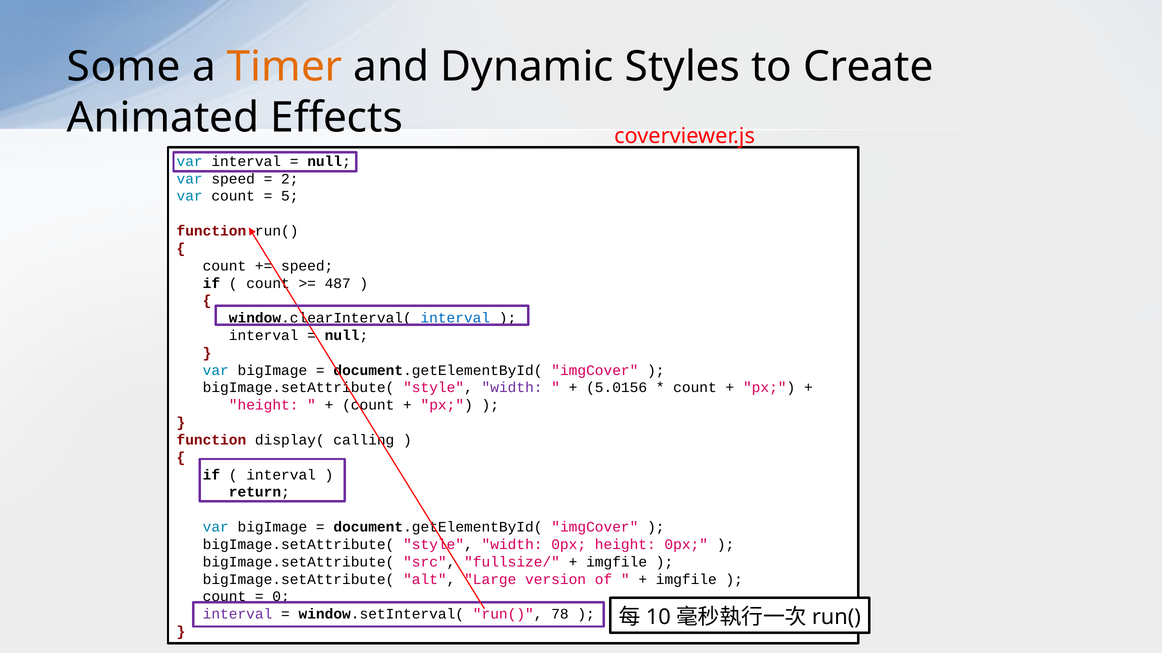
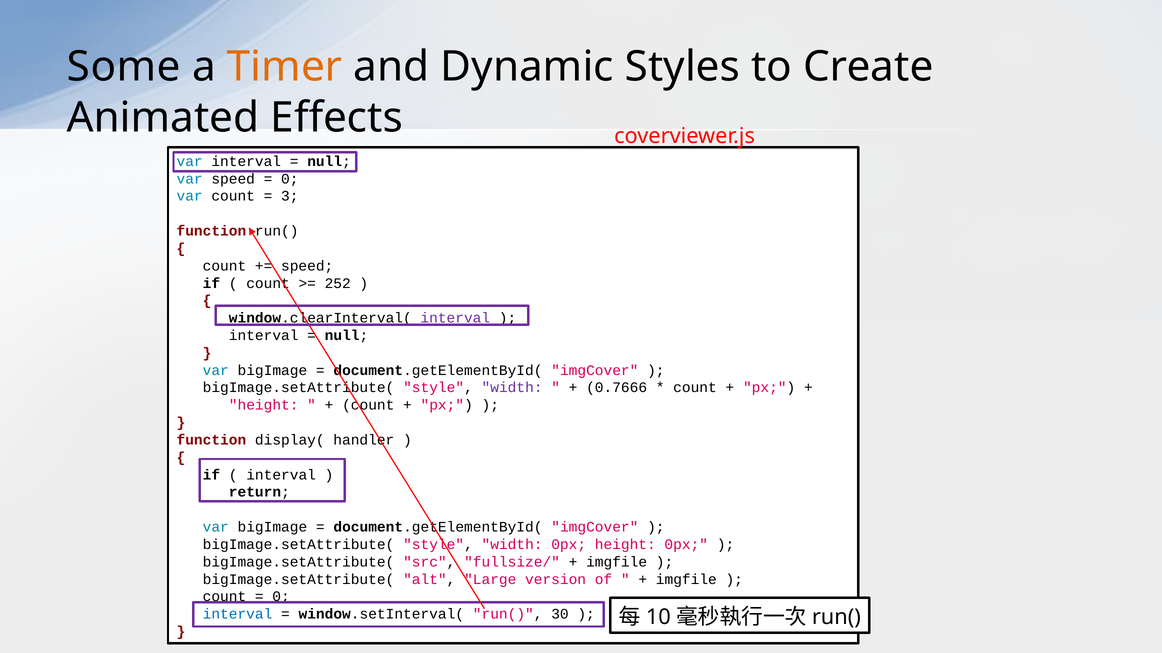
2: 2 -> 0 (290, 179)
5: 5 -> 3 (290, 196)
487: 487 -> 252 (338, 283)
interval colour: blue -> purple (455, 318)
5.0156: 5.0156 -> 0.7666 (617, 388)
calling: calling -> handler (364, 440)
interval colour: purple -> blue (238, 615)
78: 78 -> 30 (560, 615)
